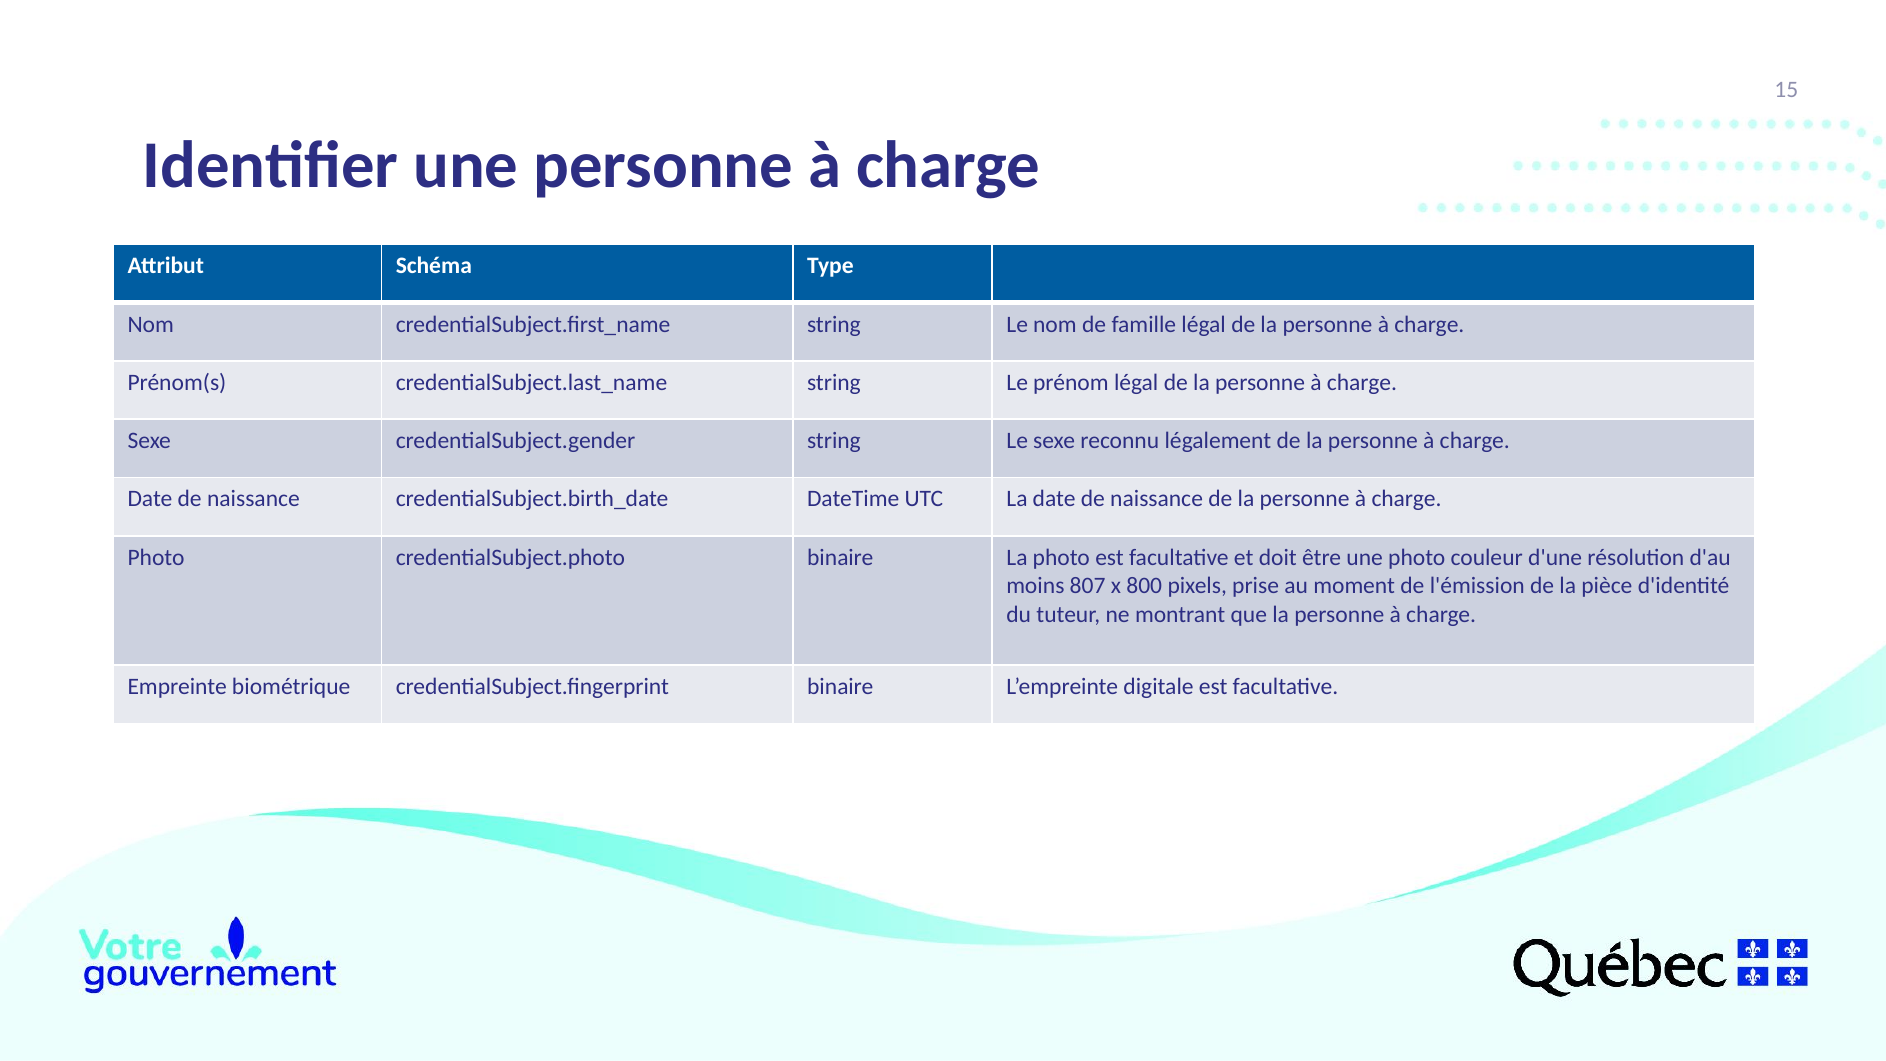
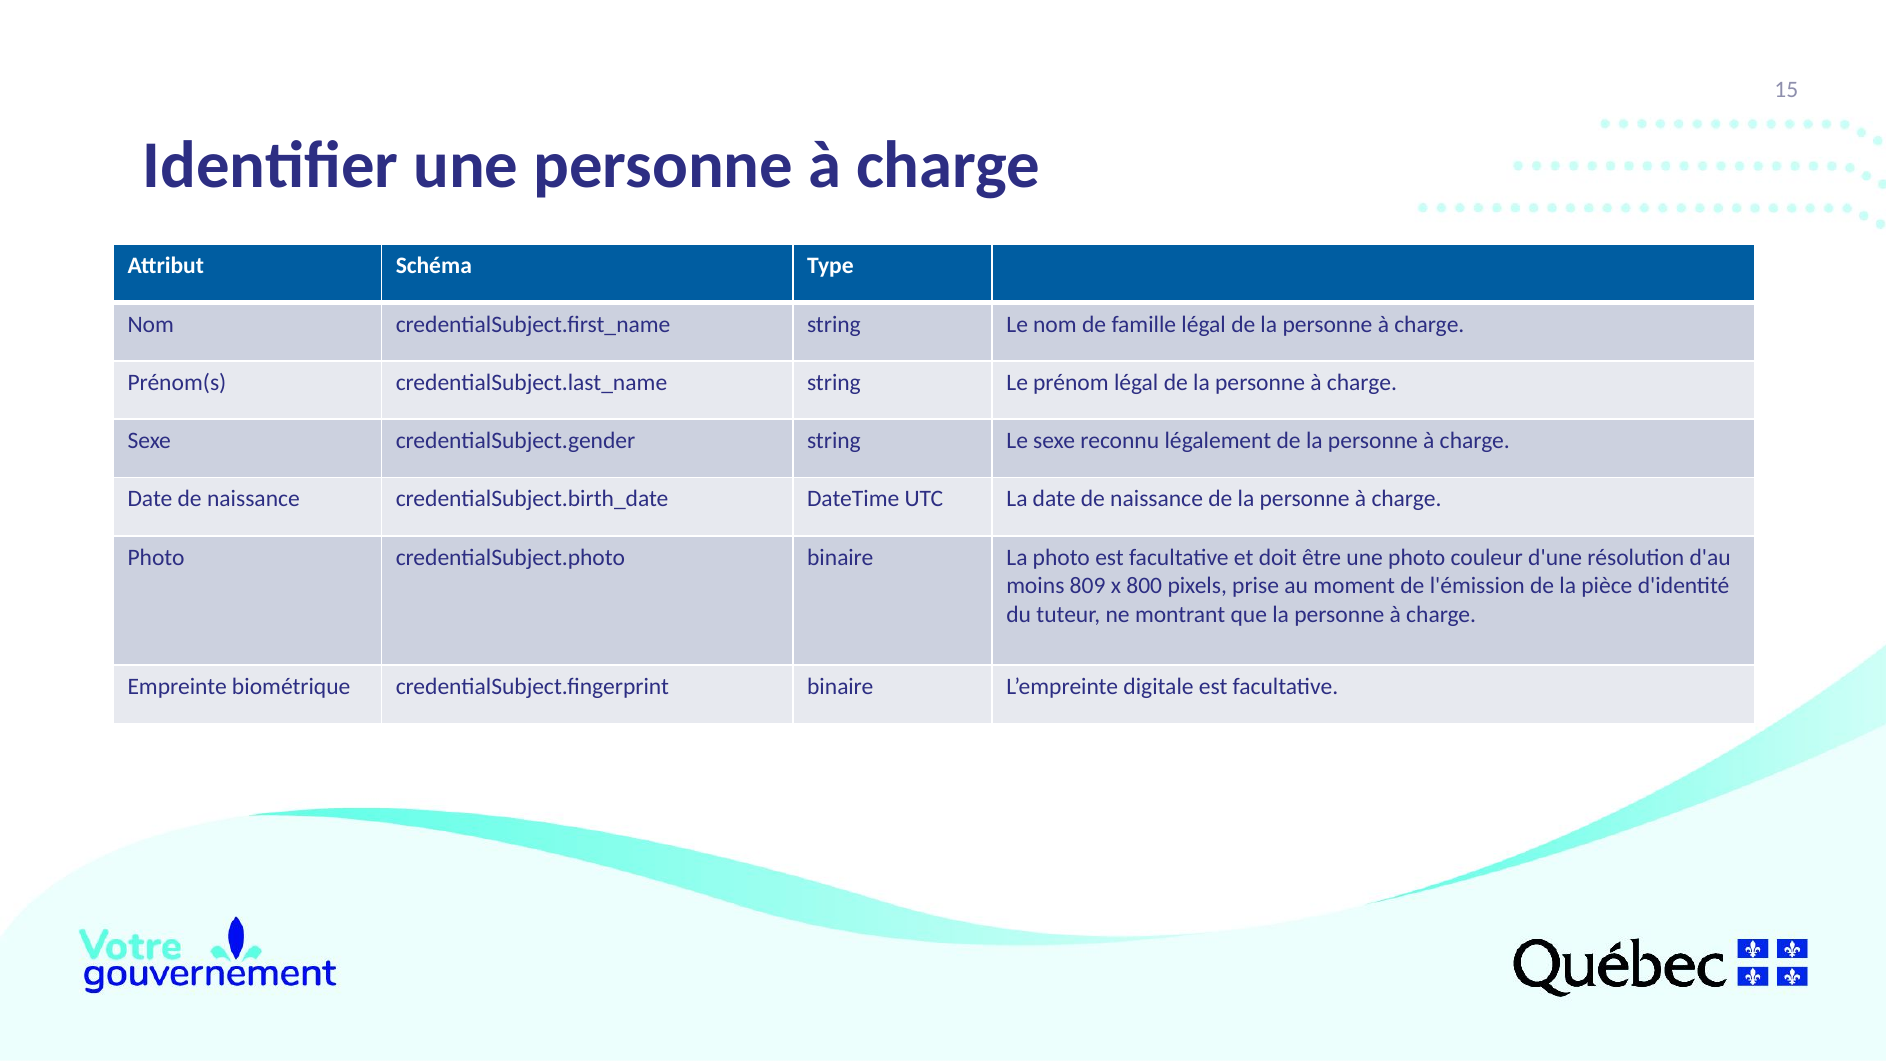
807: 807 -> 809 (1088, 586)
